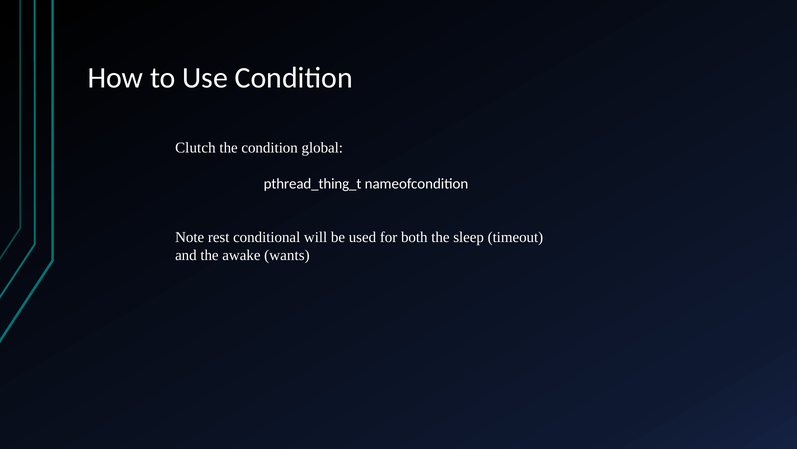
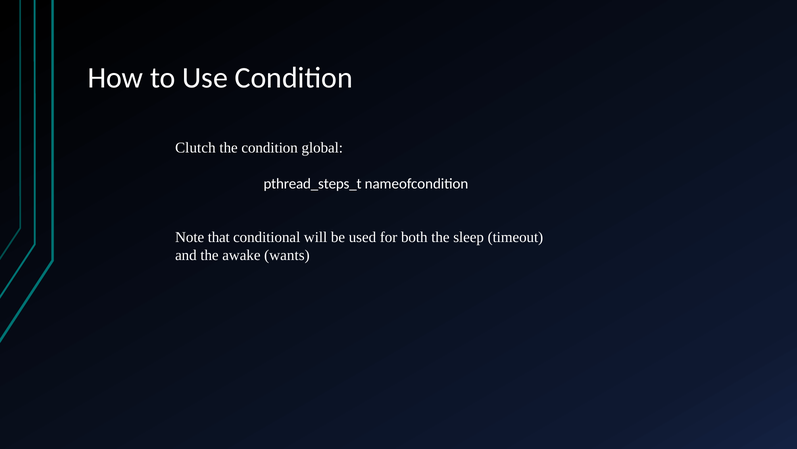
pthread_thing_t: pthread_thing_t -> pthread_steps_t (313, 183)
rest: rest -> that (219, 237)
